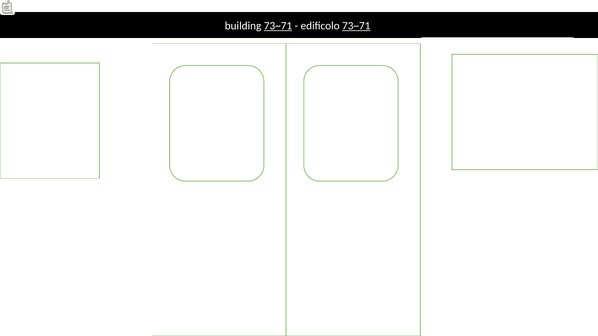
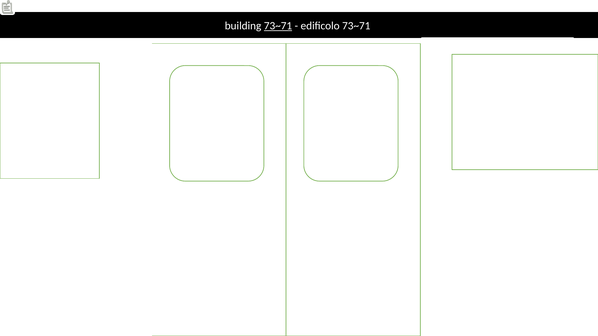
73~71 underline: present -> none (356, 26)
